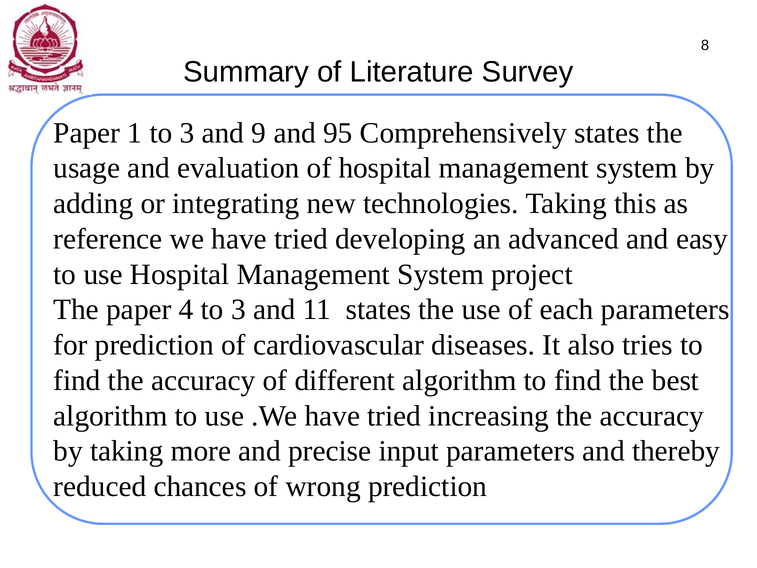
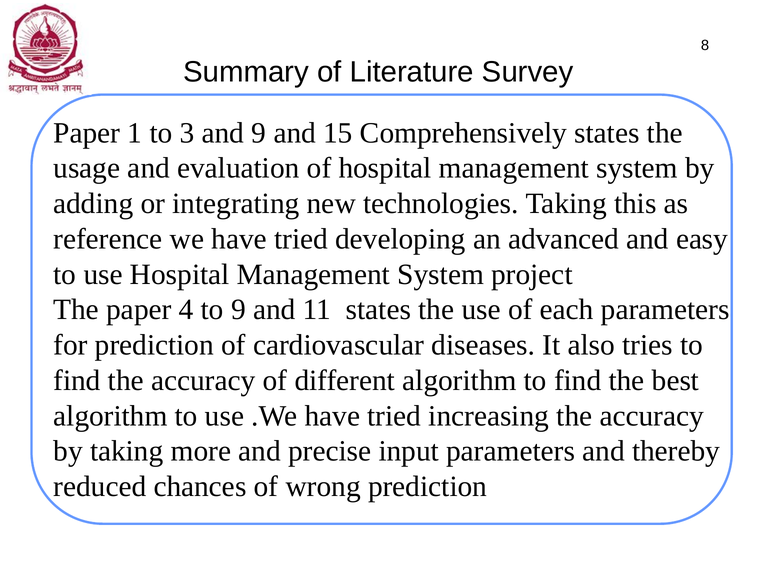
95: 95 -> 15 (338, 133)
4 to 3: 3 -> 9 (238, 310)
